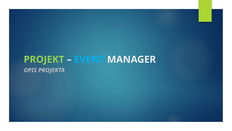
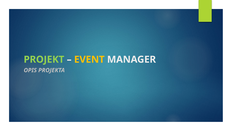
EVENT colour: light blue -> yellow (89, 59)
